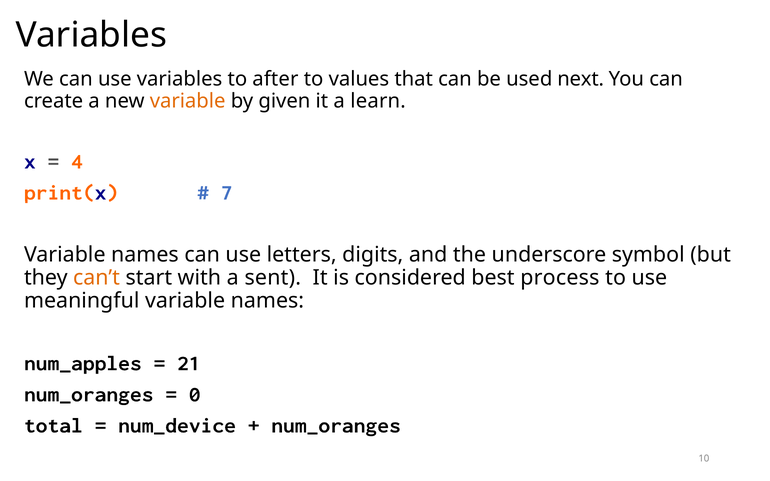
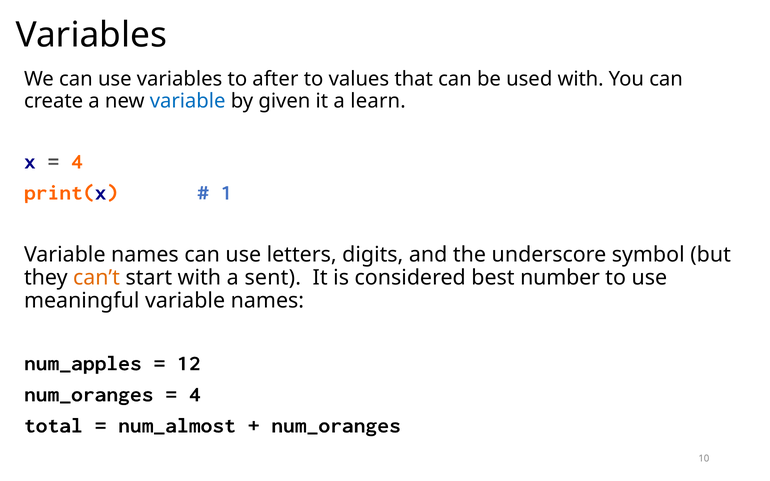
used next: next -> with (581, 79)
variable colour: orange -> blue (188, 101)
7: 7 -> 1 (227, 193)
process: process -> number (560, 278)
21: 21 -> 12 (189, 363)
0: 0 -> 4 (195, 394)
num_device: num_device -> num_almost (177, 426)
